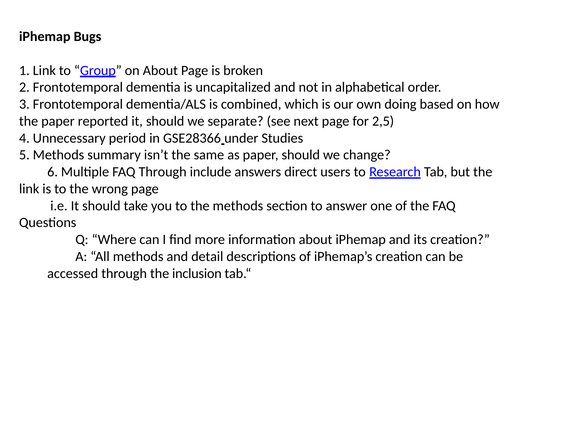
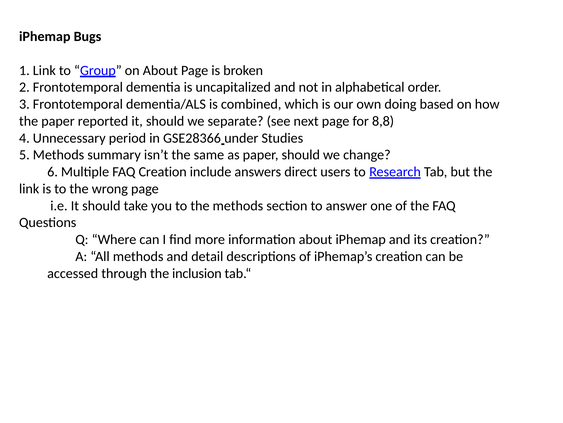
2,5: 2,5 -> 8,8 (383, 121)
FAQ Through: Through -> Creation (163, 172)
